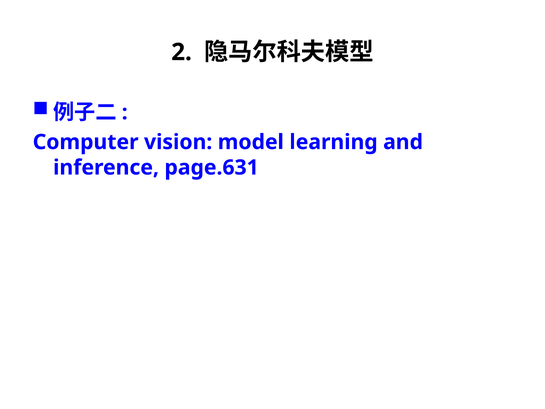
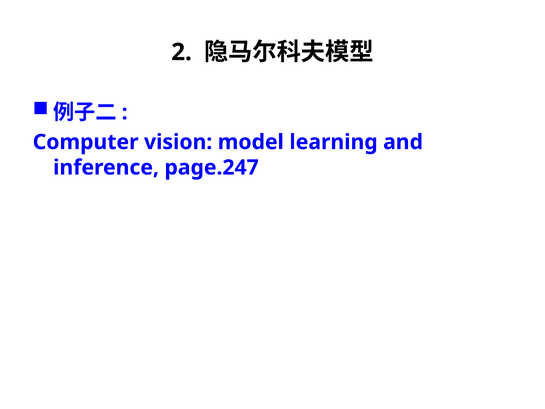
page.631: page.631 -> page.247 (212, 167)
